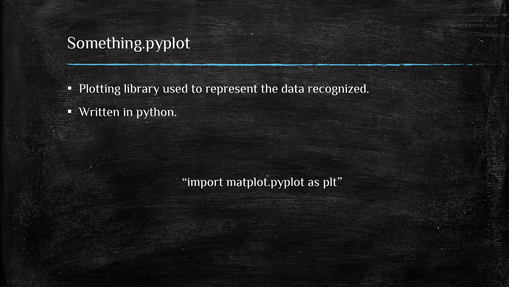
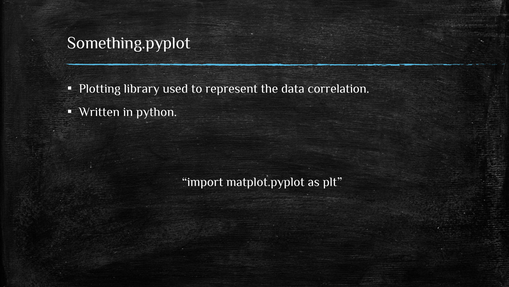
recognized: recognized -> correlation (338, 88)
